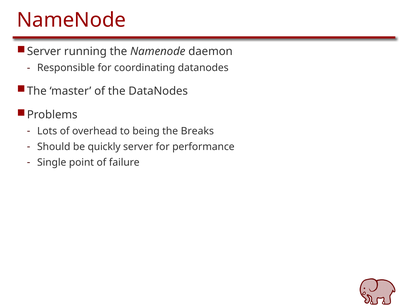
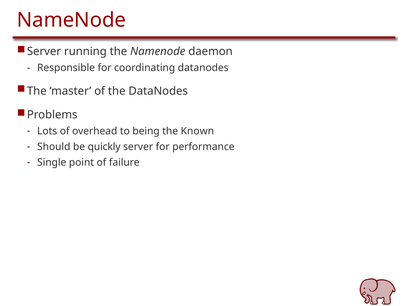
Breaks: Breaks -> Known (197, 131)
